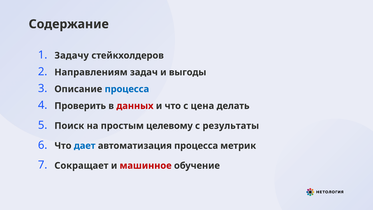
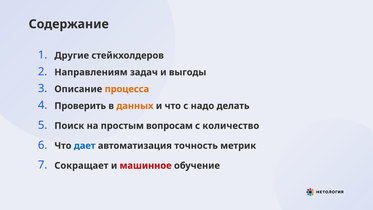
Задачу: Задачу -> Другие (72, 55)
процесса colour: blue -> orange (127, 89)
данных colour: red -> orange (135, 106)
цена: цена -> надо (202, 106)
целевому: целевому -> вопросам (169, 126)
результаты: результаты -> количество (231, 126)
автоматизация процесса: процесса -> точность (196, 146)
